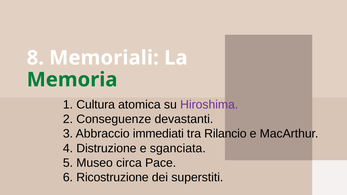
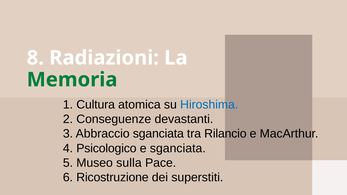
Memoriali: Memoriali -> Radiazioni (104, 58)
Hiroshima colour: purple -> blue (209, 105)
Abbraccio immediati: immediati -> sganciata (158, 134)
Distruzione: Distruzione -> Psicologico (106, 148)
circa: circa -> sulla (129, 163)
